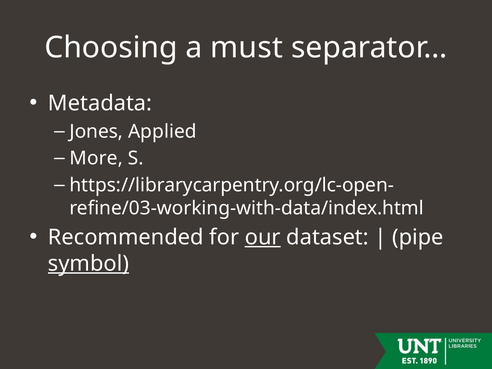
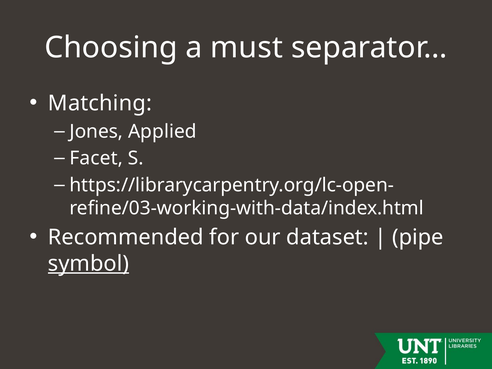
Metadata: Metadata -> Matching (100, 103)
More: More -> Facet (96, 158)
our underline: present -> none (263, 237)
